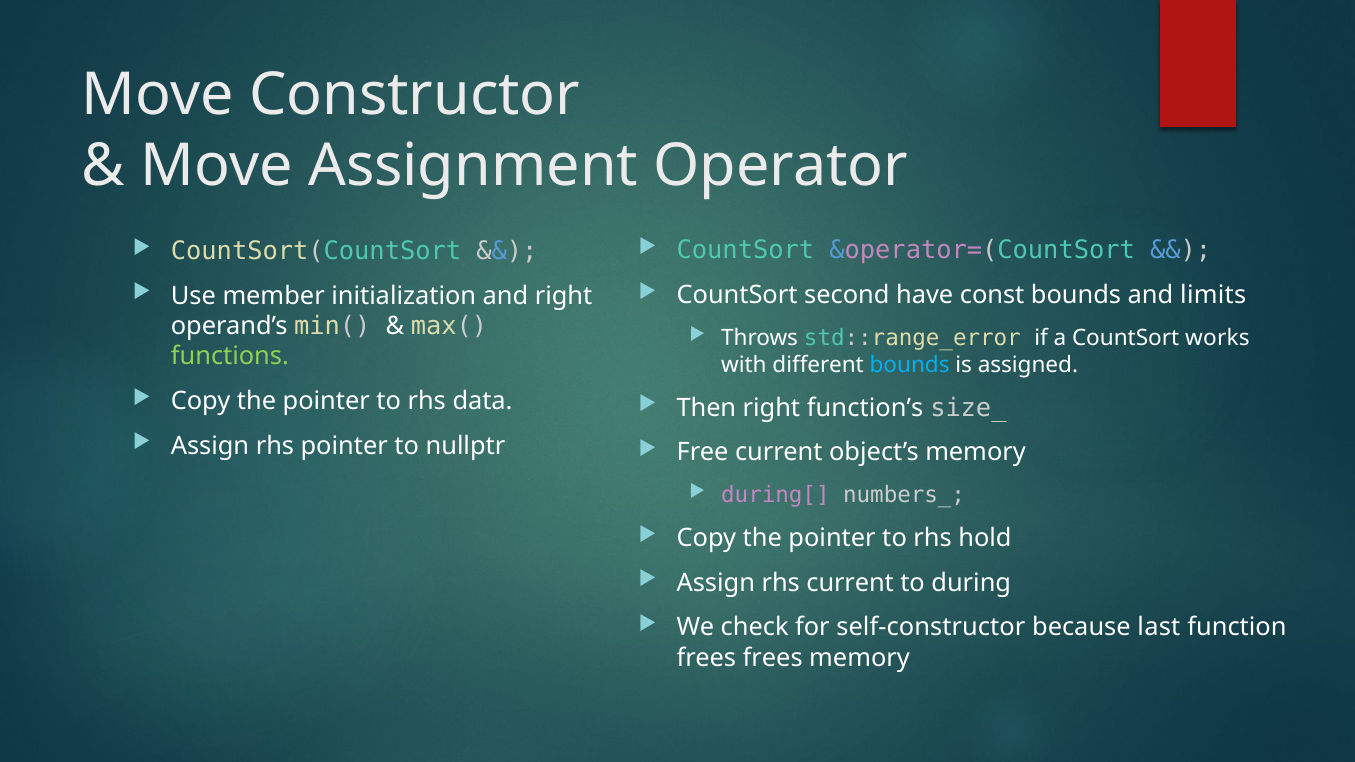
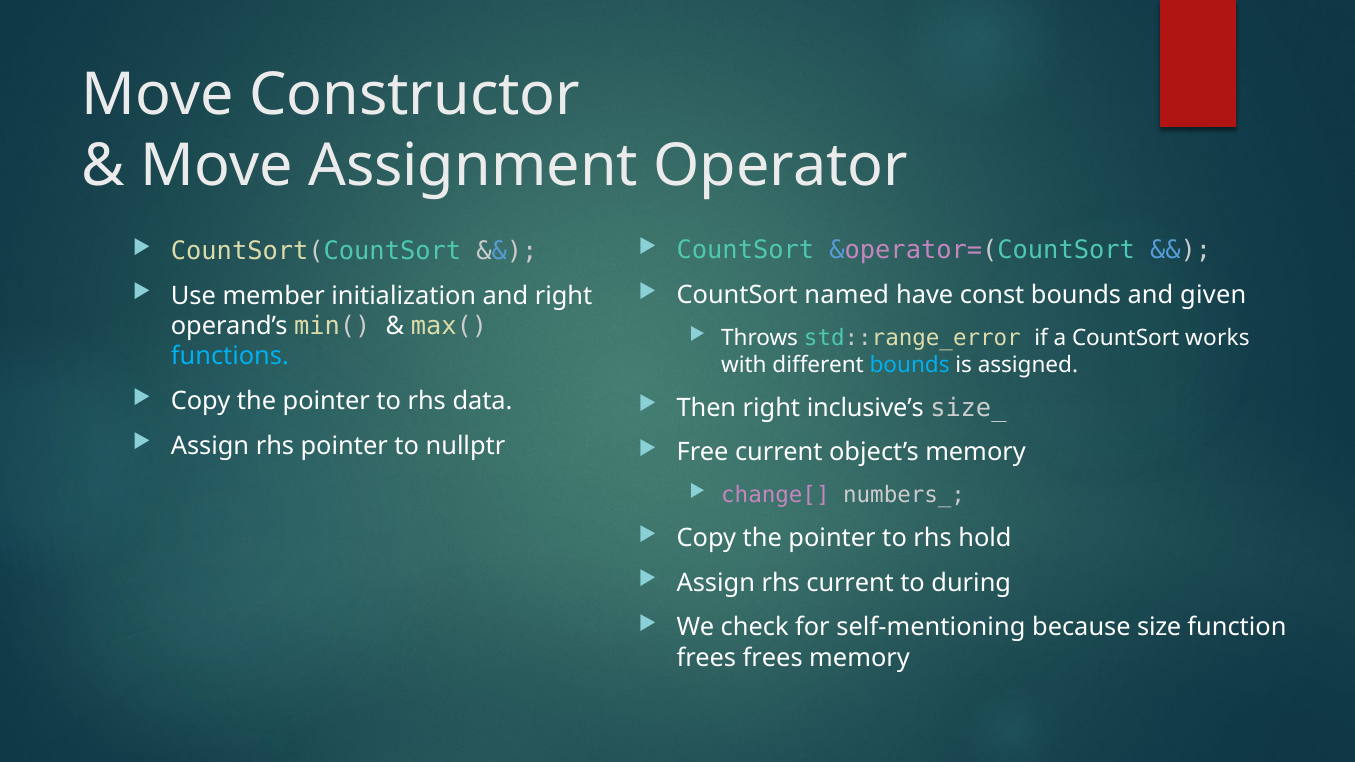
second: second -> named (847, 295)
limits: limits -> given (1213, 295)
functions colour: light green -> light blue (230, 357)
function’s: function’s -> inclusive’s (865, 408)
during[: during[ -> change[ (775, 495)
self-constructor: self-constructor -> self-mentioning (931, 628)
last: last -> size (1159, 628)
